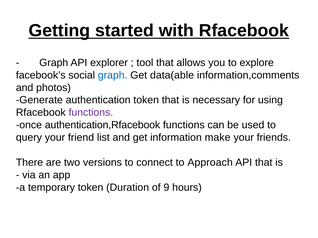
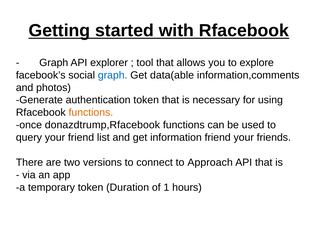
functions colour: purple -> orange (91, 113)
authentication,Rfacebook: authentication,Rfacebook -> donazdtrump,Rfacebook (102, 125)
information make: make -> friend (218, 138)
9: 9 -> 1 (166, 188)
